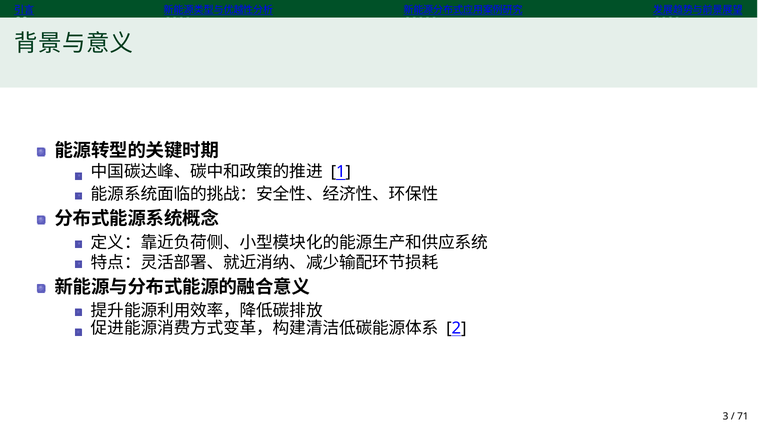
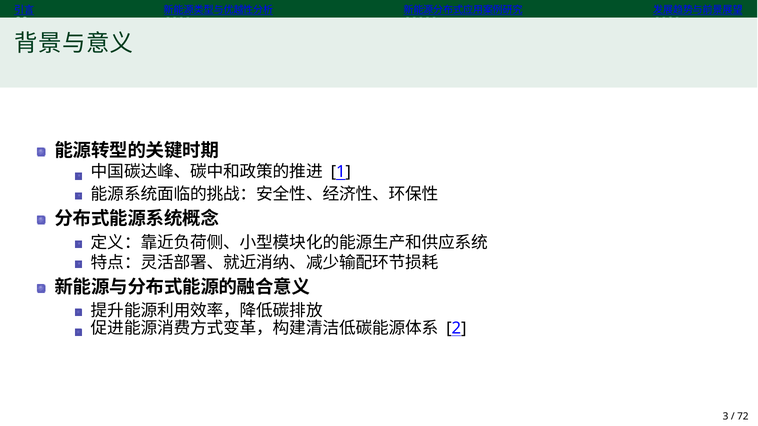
71: 71 -> 72 (743, 417)
